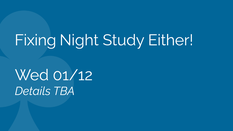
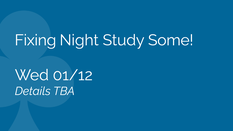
Either: Either -> Some (171, 40)
